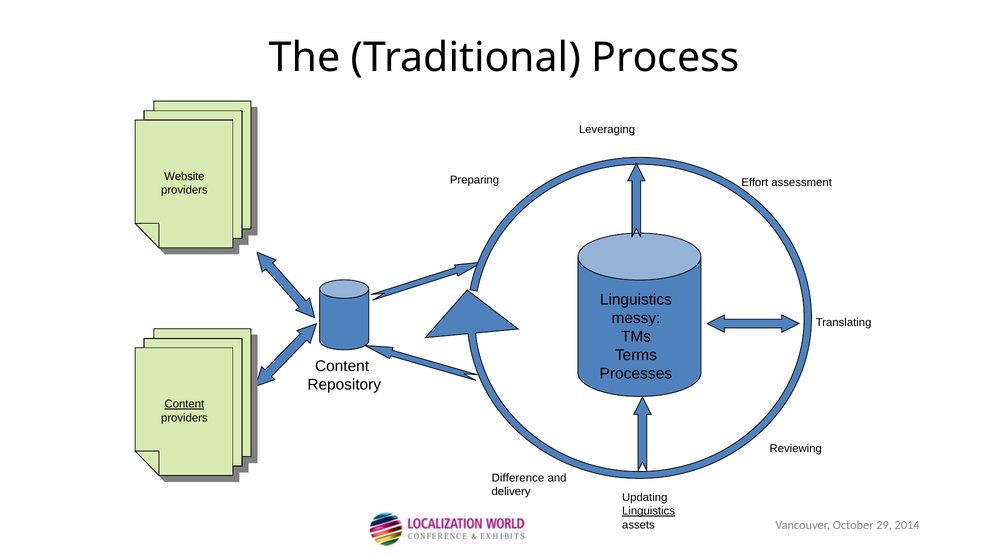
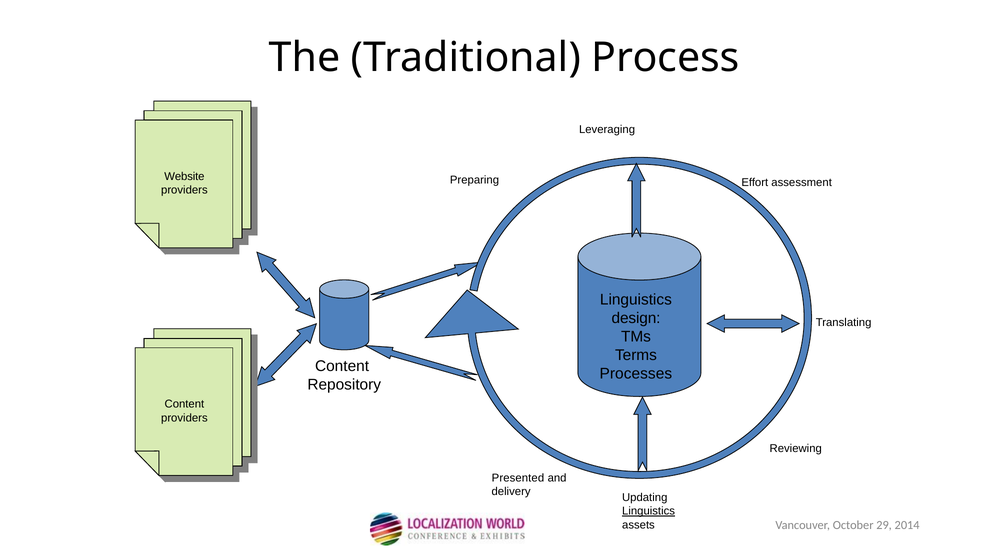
messy: messy -> design (636, 318)
Content underline: present -> none (184, 404)
Difference: Difference -> Presented (518, 477)
